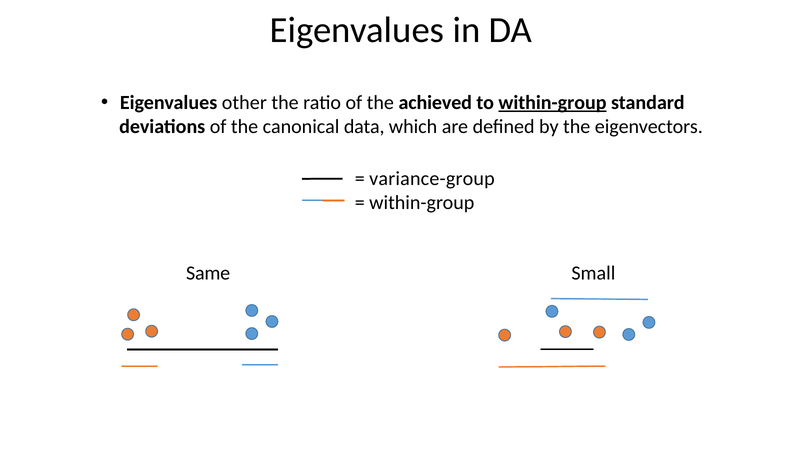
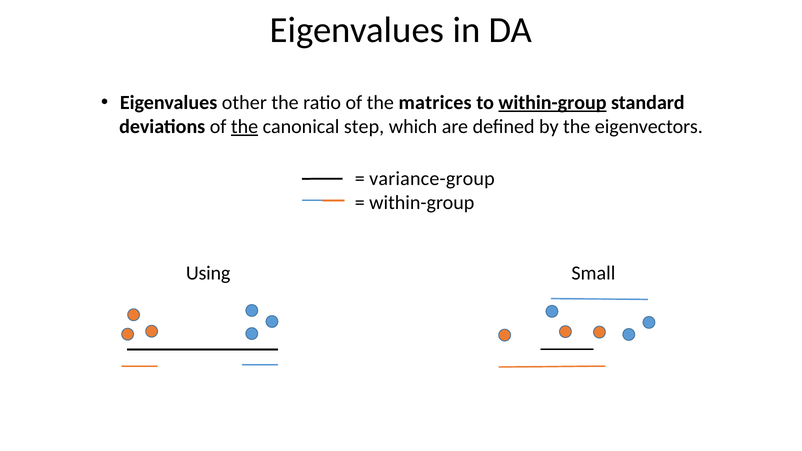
achieved: achieved -> matrices (435, 103)
the underline: none -> present (245, 127)
data: data -> step (364, 127)
Same: Same -> Using (208, 273)
